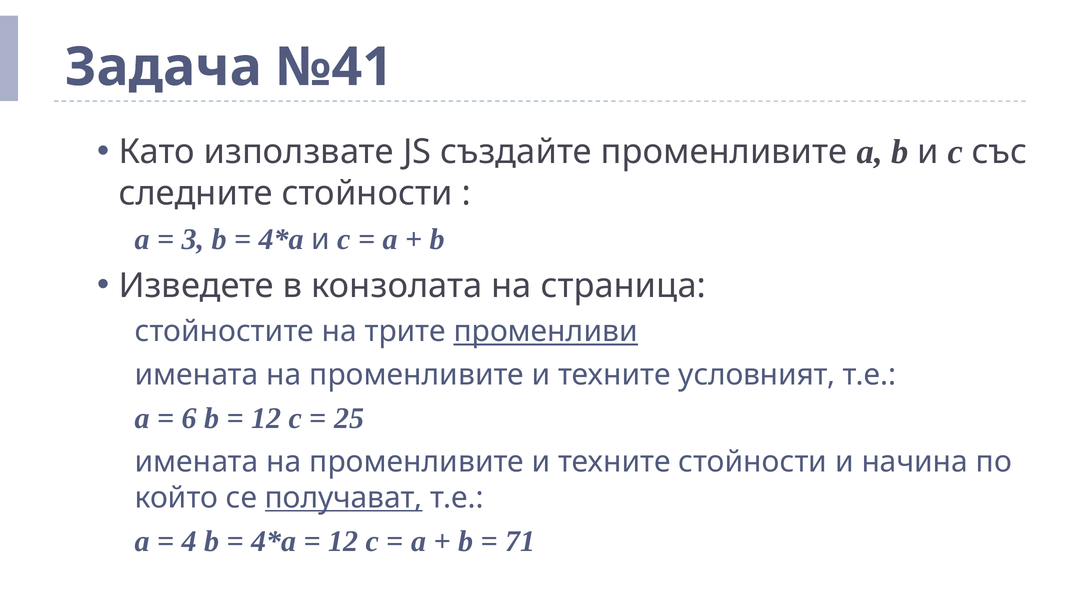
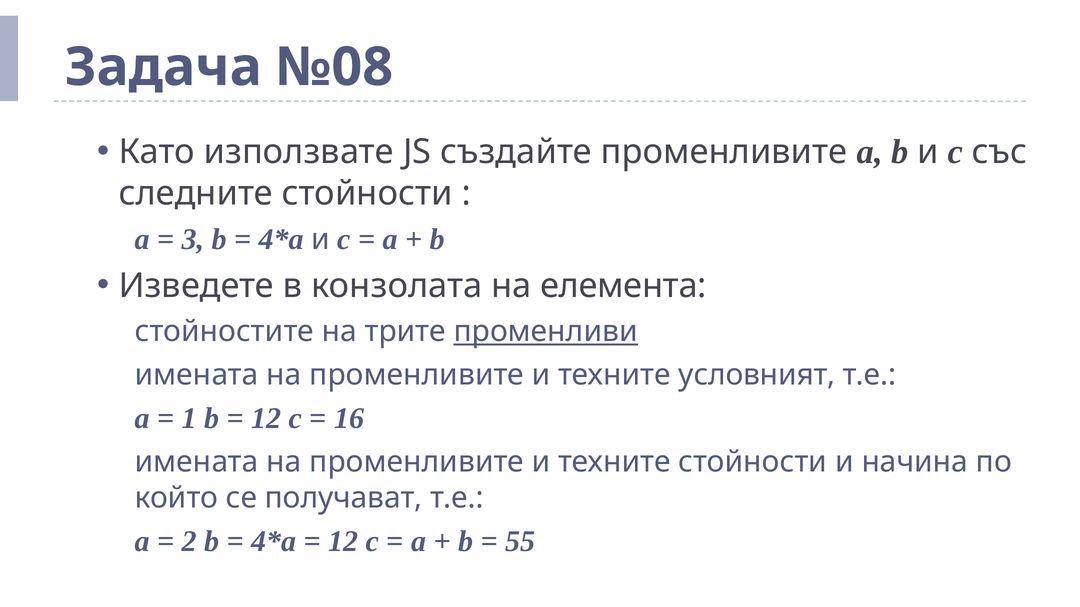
№41: №41 -> №08 (335, 67)
страница: страница -> елемента (623, 286)
6: 6 -> 1 (189, 419)
25: 25 -> 16 (349, 419)
получават underline: present -> none (344, 498)
4: 4 -> 2 (189, 542)
71: 71 -> 55 (520, 542)
